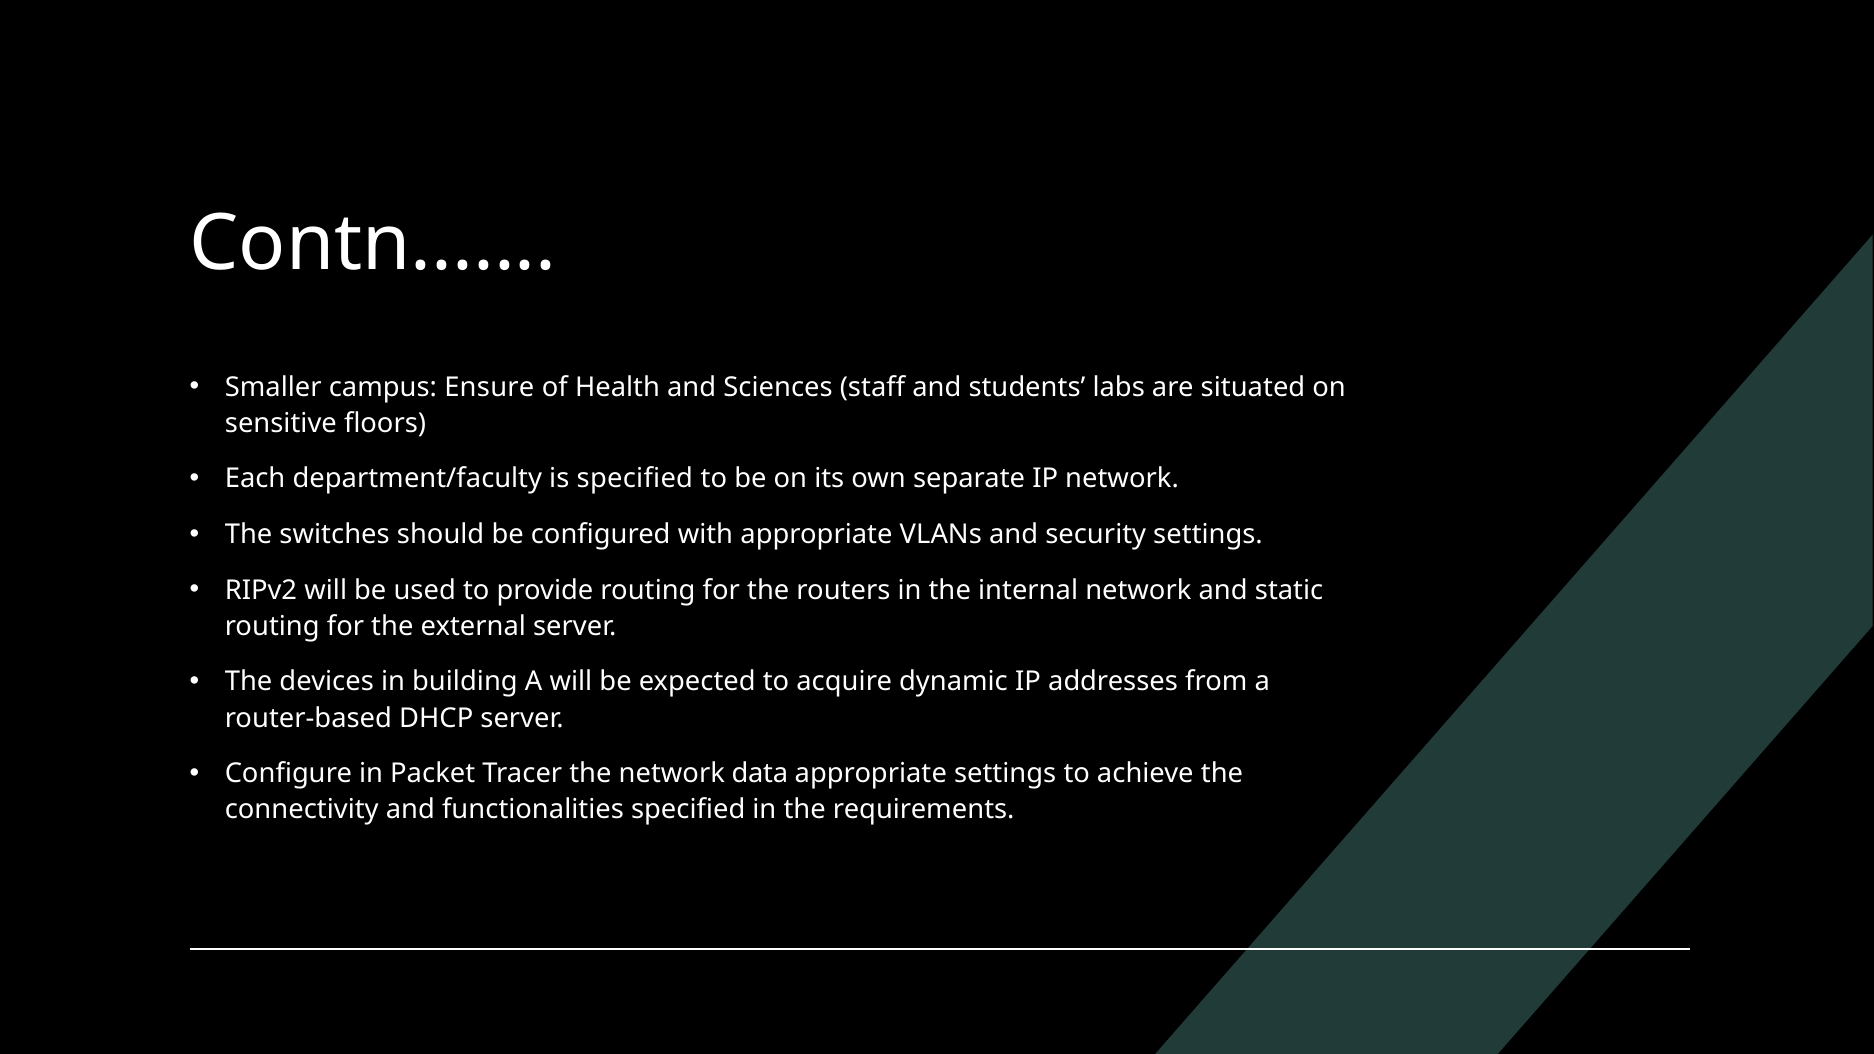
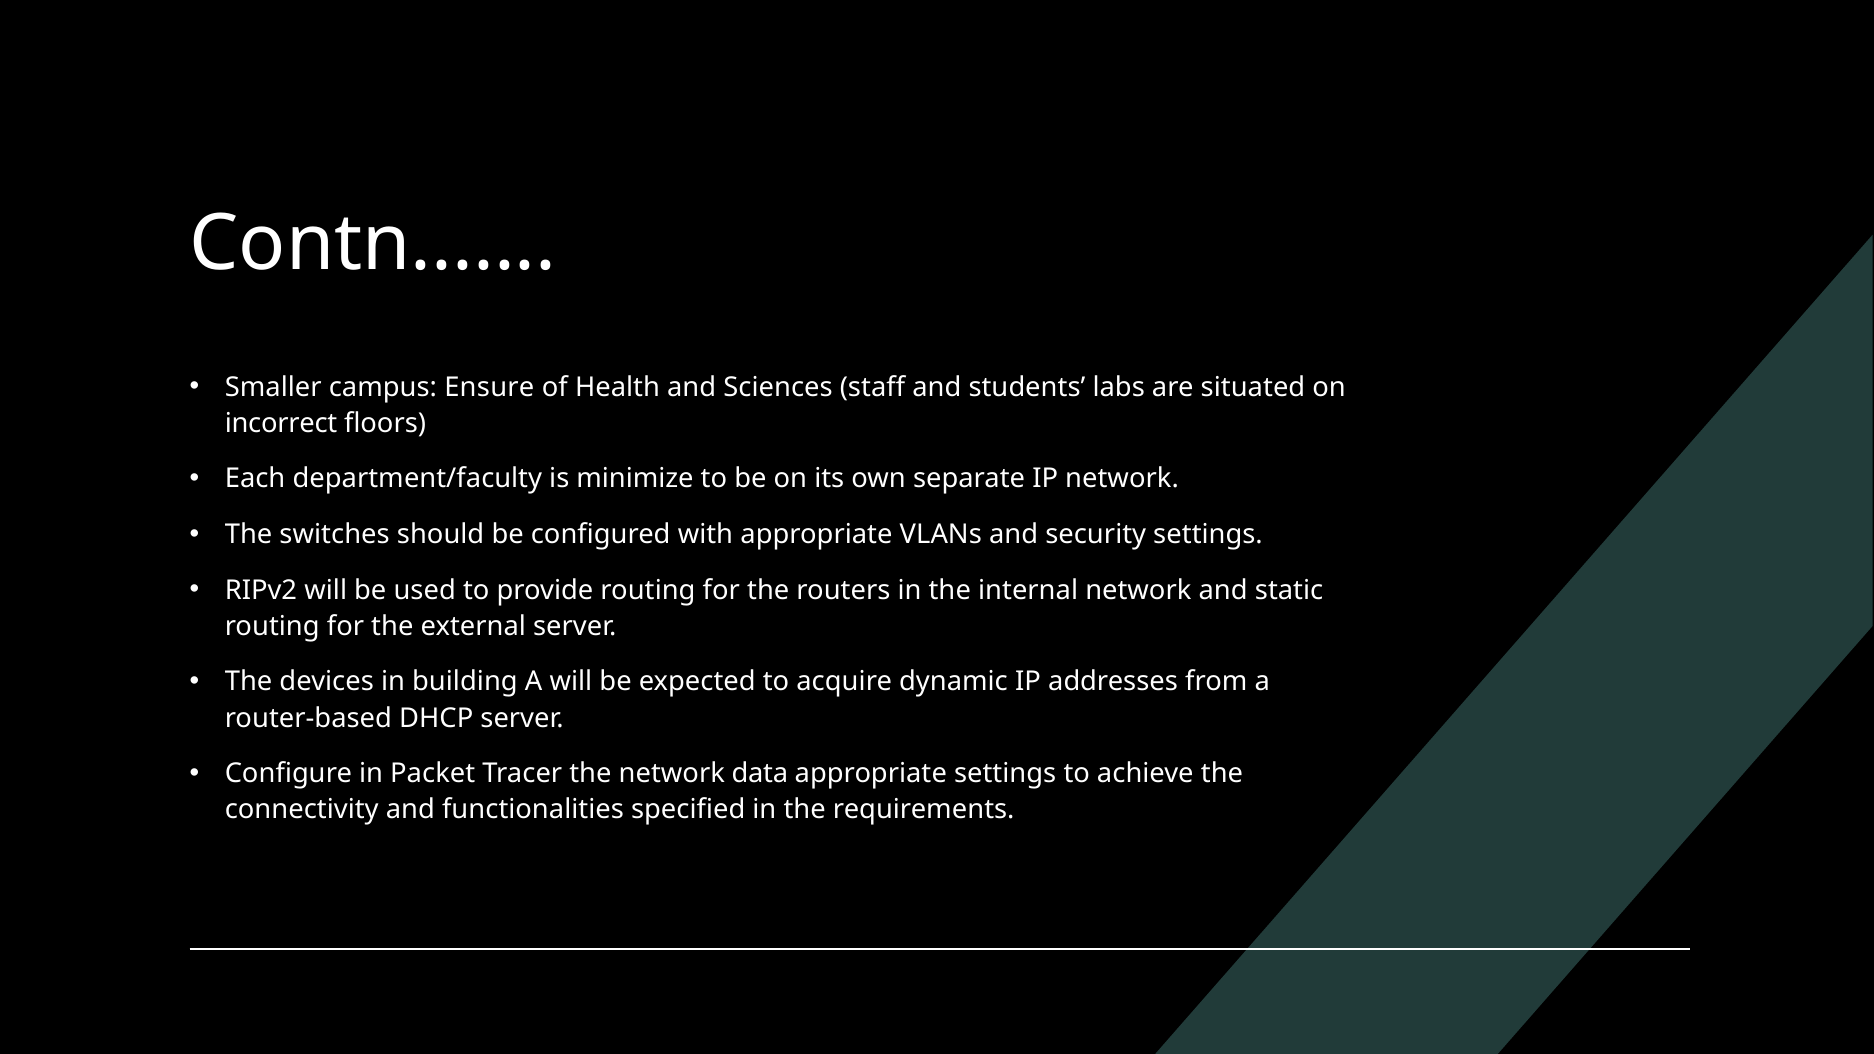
sensitive: sensitive -> incorrect (281, 423)
is specified: specified -> minimize (635, 479)
